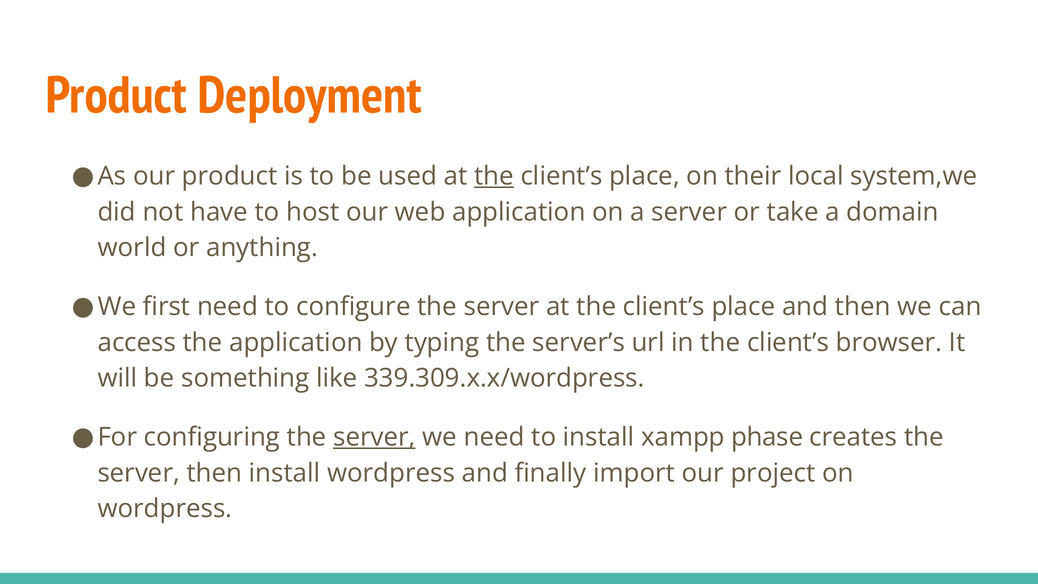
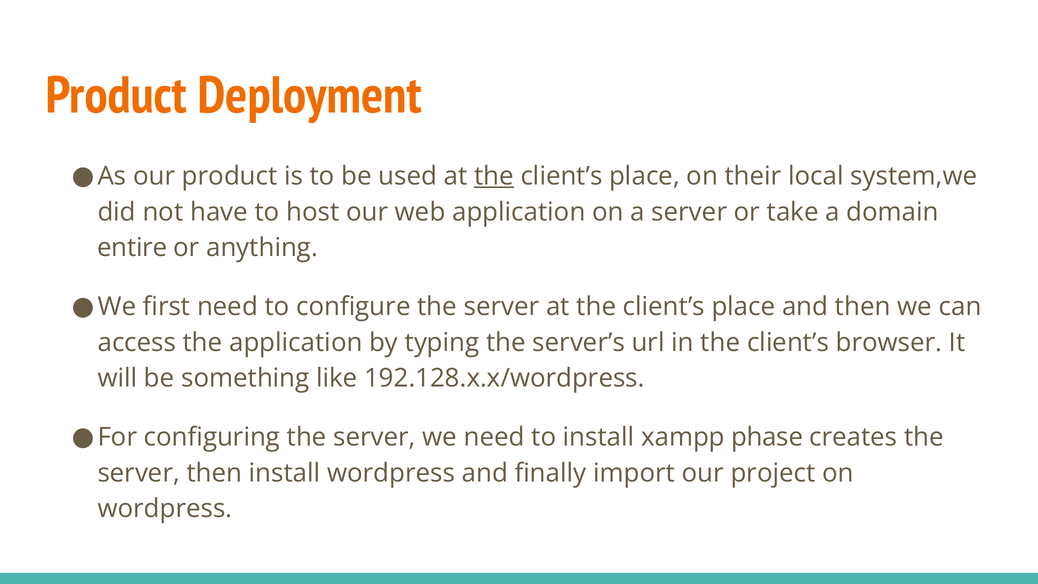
world: world -> entire (132, 248)
339.309.x.x/wordpress: 339.309.x.x/wordpress -> 192.128.x.x/wordpress (504, 378)
server underline: present -> none (374, 437)
